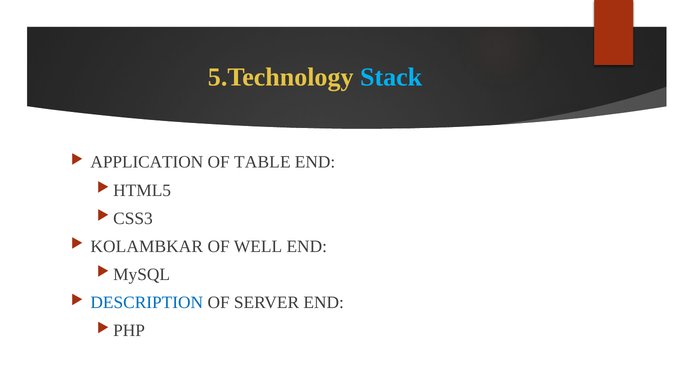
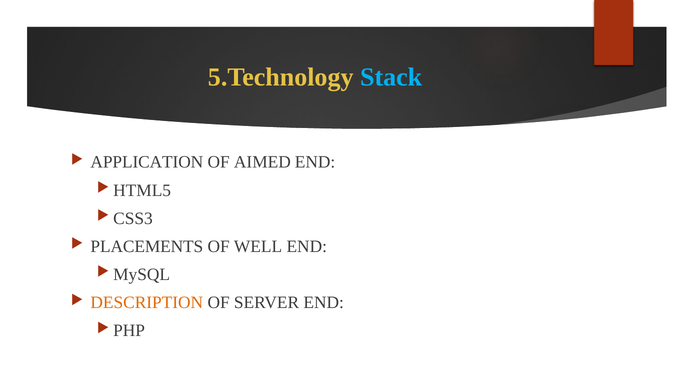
TABLE: TABLE -> AIMED (262, 162)
KOLAMBKAR: KOLAMBKAR -> PLACEMENTS (147, 247)
DESCRIPTION colour: blue -> orange (147, 303)
